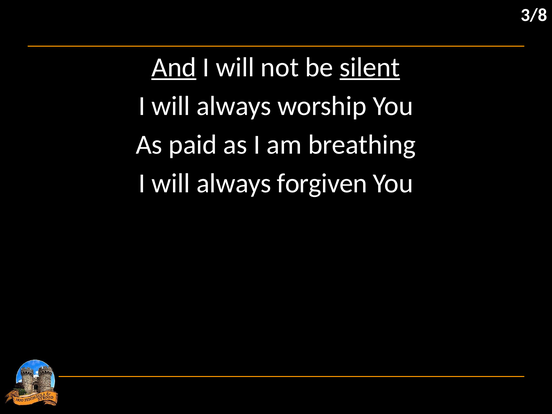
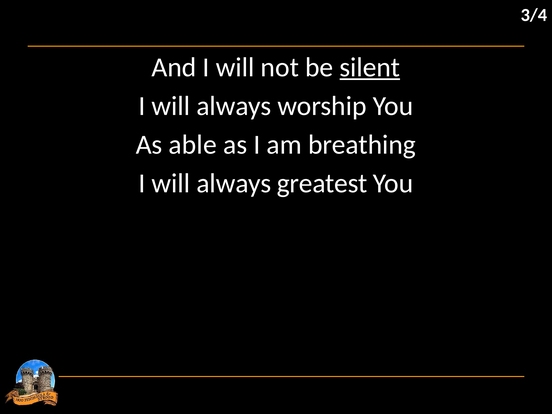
3/8: 3/8 -> 3/4 (534, 15)
And underline: present -> none (174, 67)
paid: paid -> able (193, 145)
forgiven: forgiven -> greatest (322, 183)
